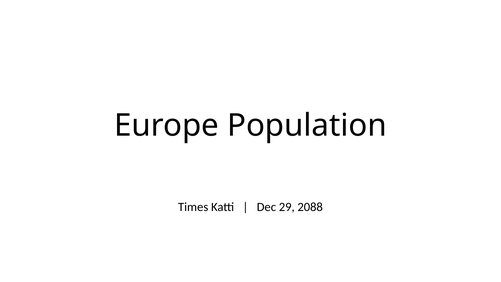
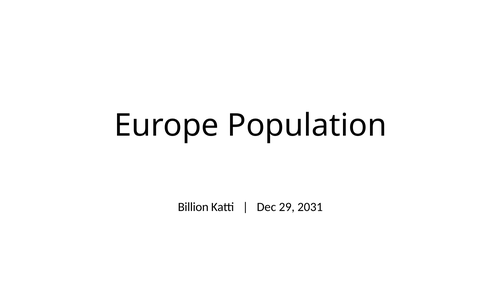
Times: Times -> Billion (193, 207)
2088: 2088 -> 2031 (310, 207)
